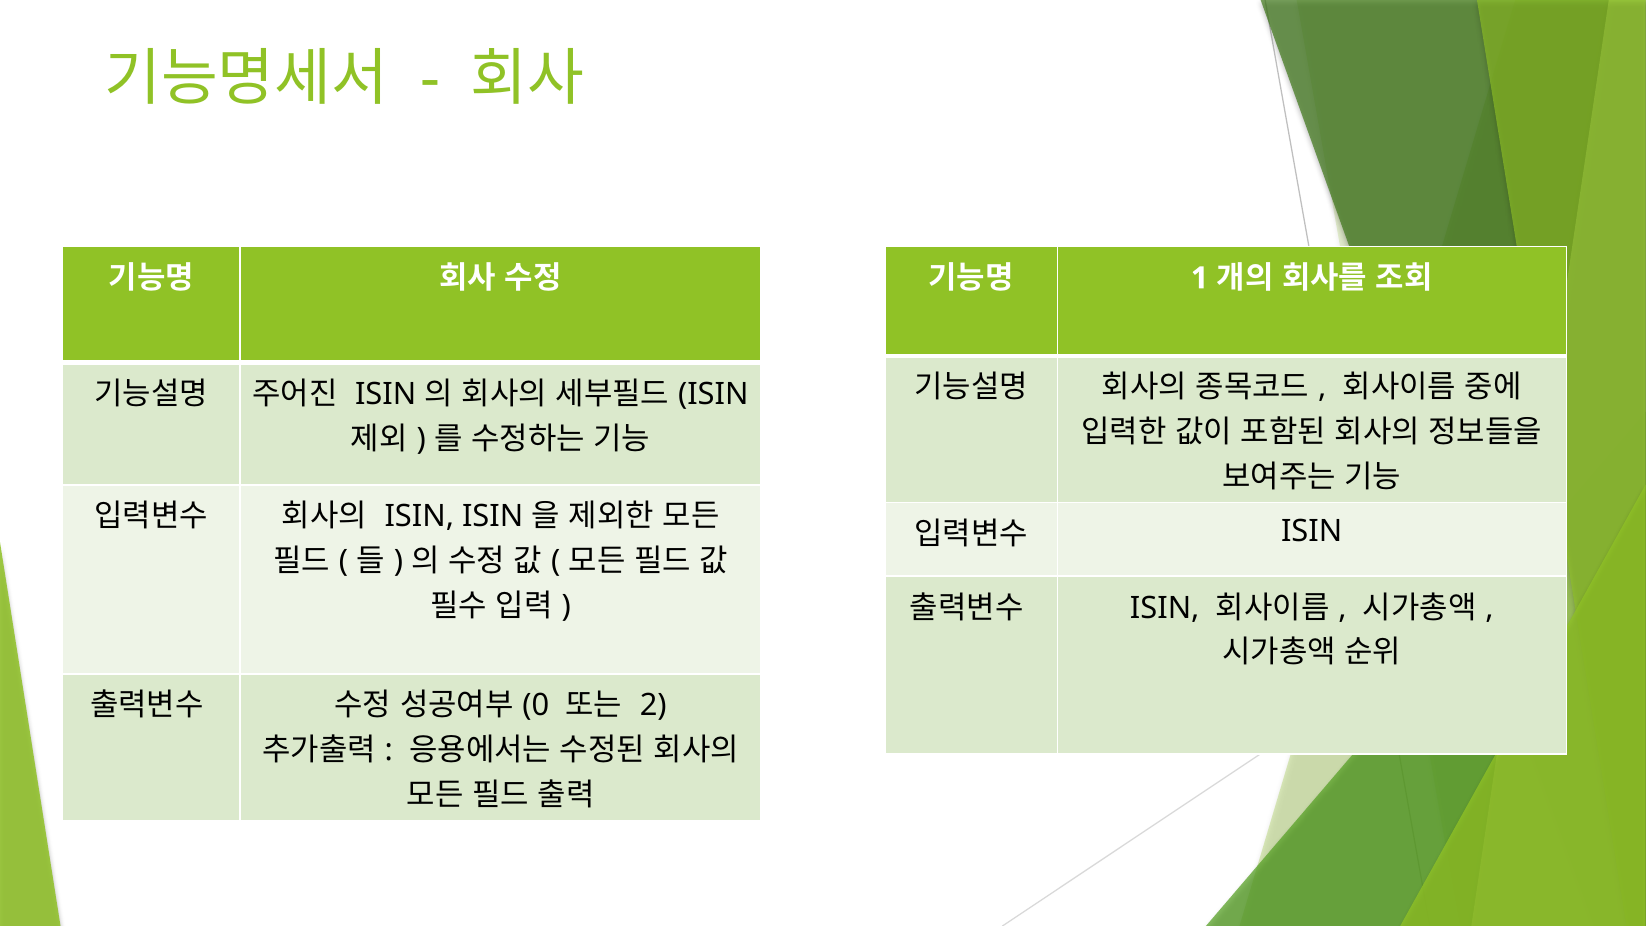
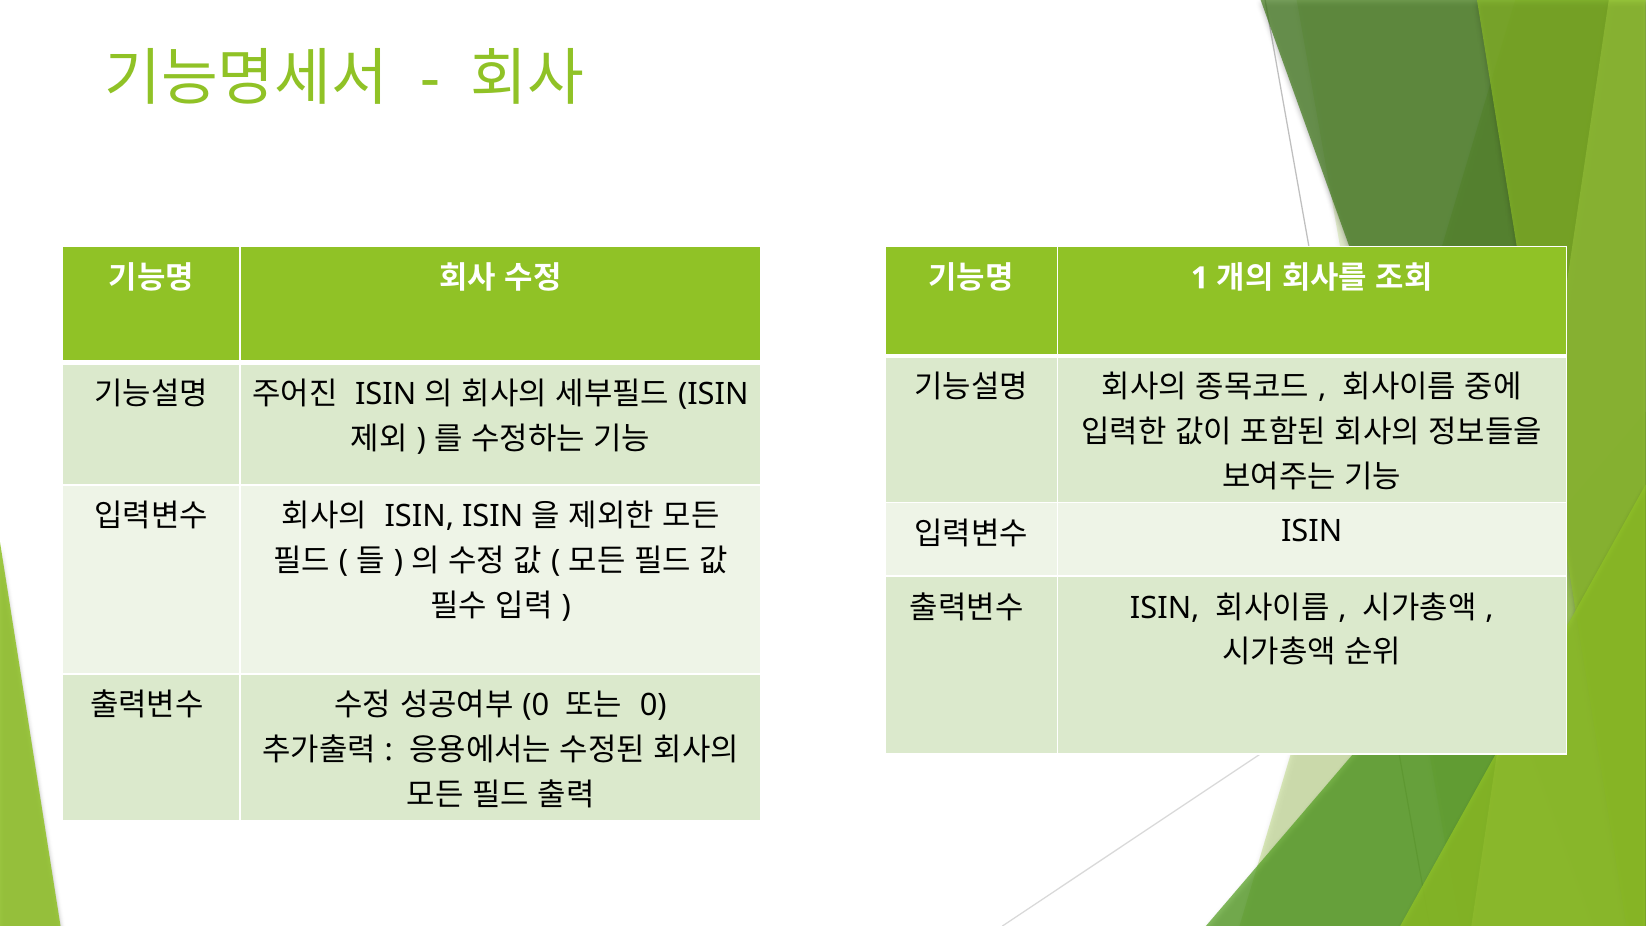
2: 2 -> 0 (653, 706)
